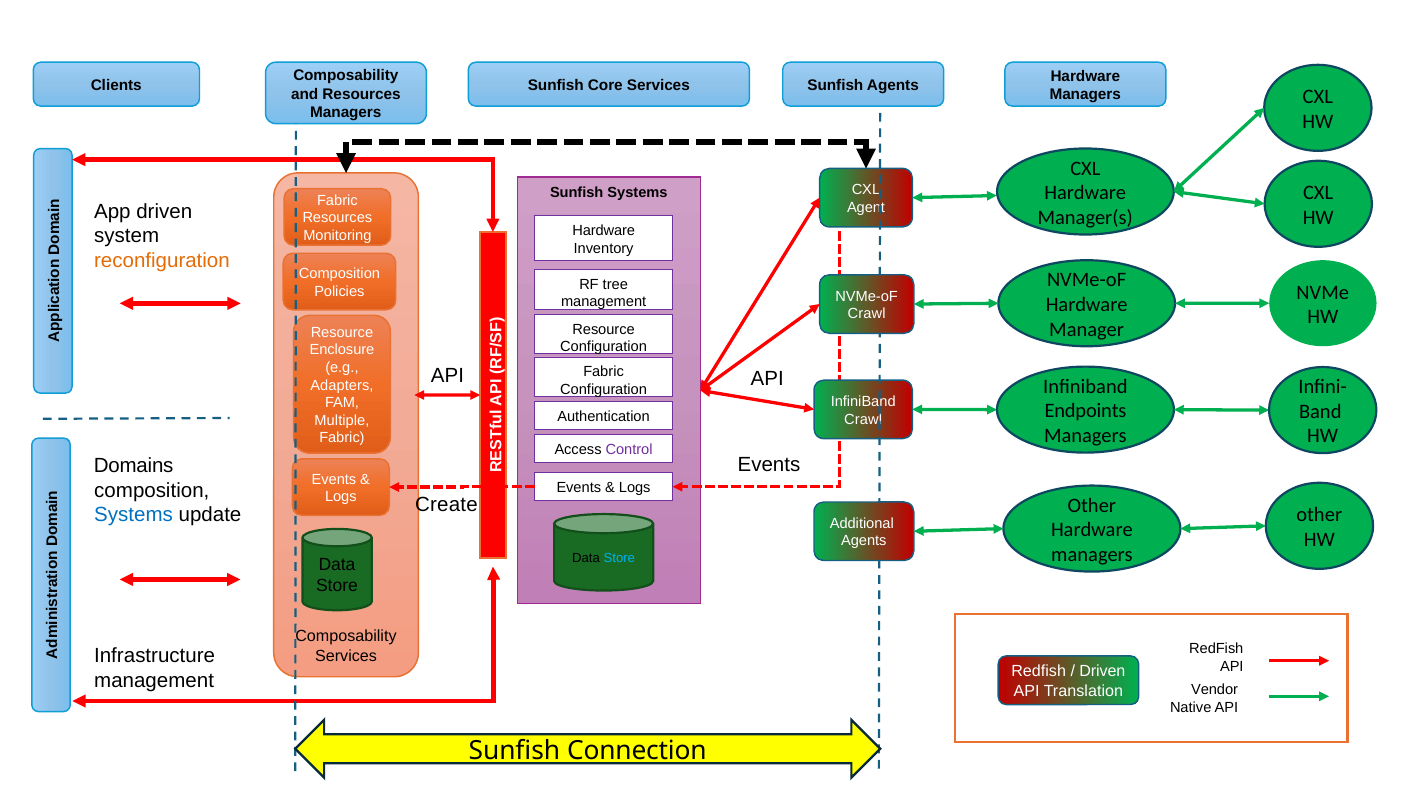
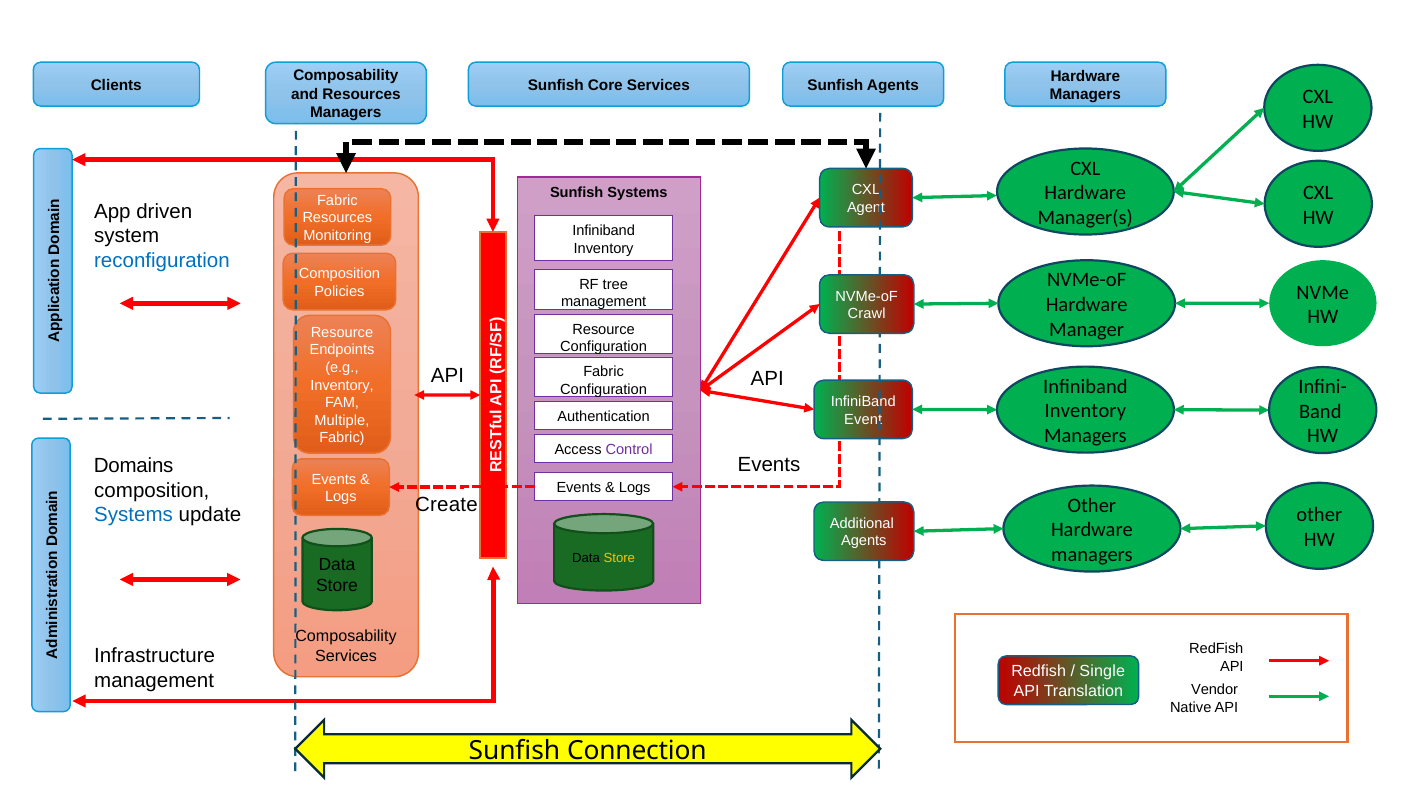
Hardware: Hardware -> Infiniband (604, 231)
reconfiguration colour: orange -> blue (162, 260)
Enclosure: Enclosure -> Endpoints (342, 350)
Adapters: Adapters -> Inventory (342, 385)
Endpoints: Endpoints -> Inventory (1085, 411)
Crawl: Crawl -> Event (863, 419)
Store colour: light blue -> yellow (619, 558)
Driven: Driven -> Single (1102, 672)
